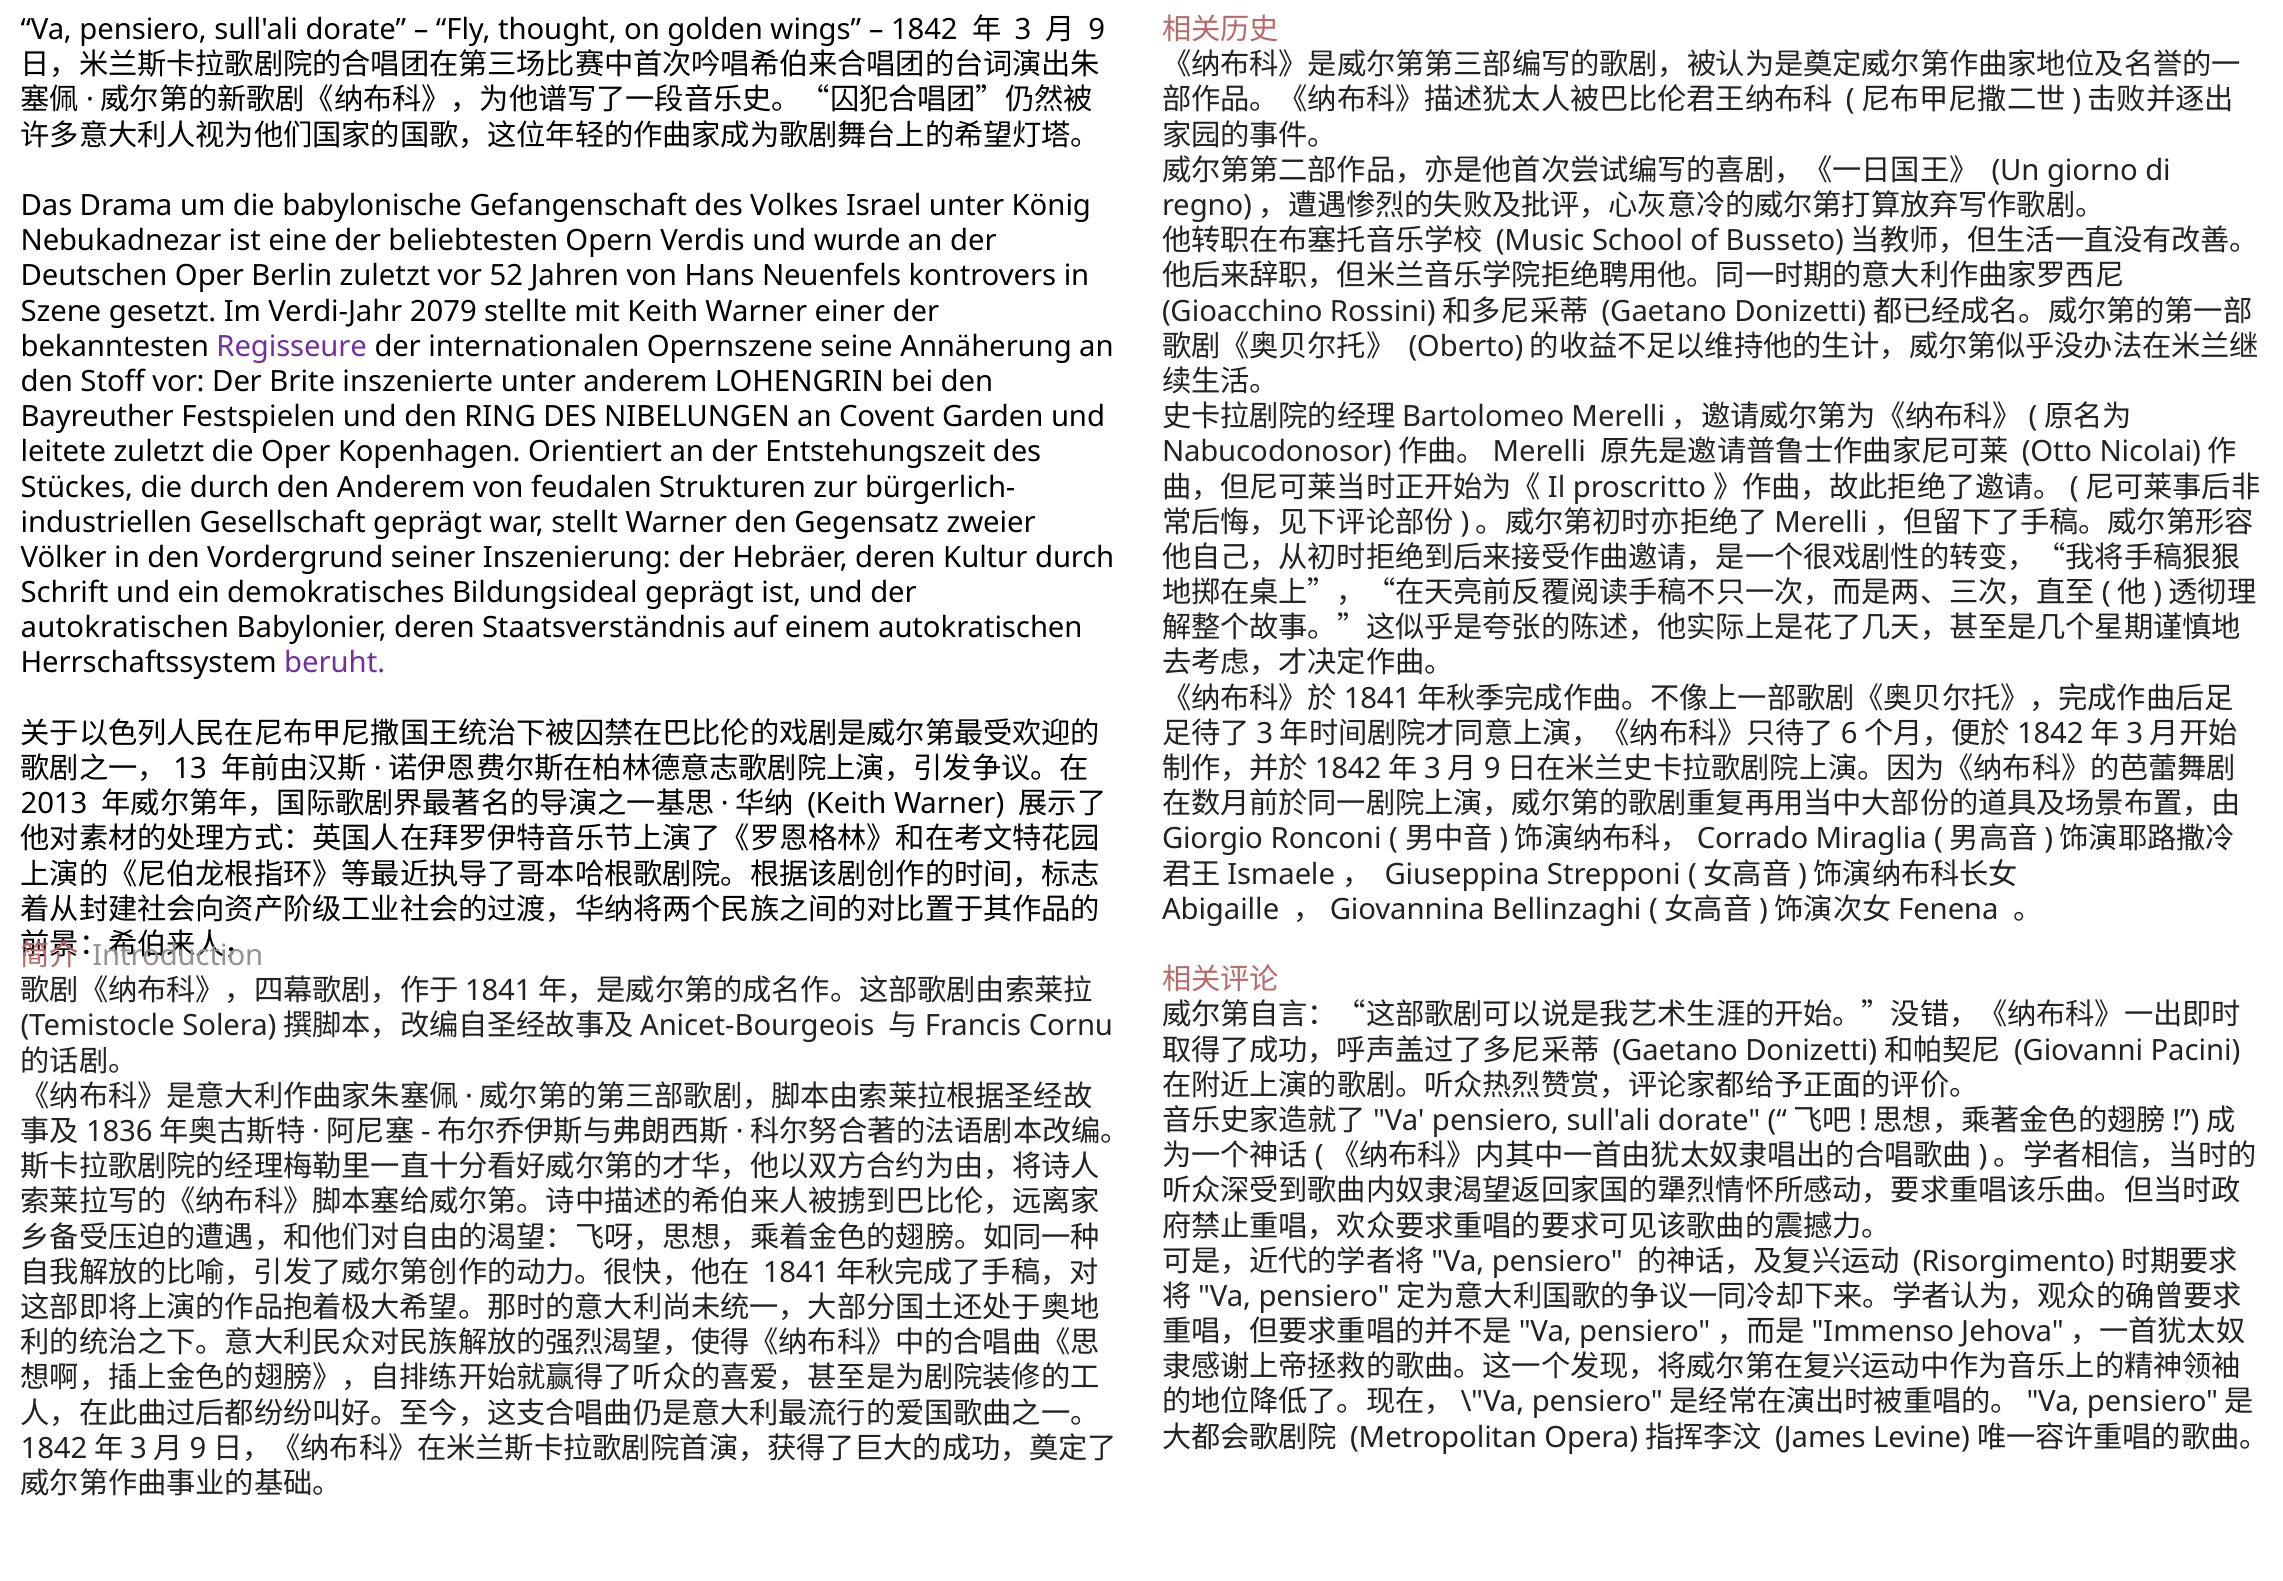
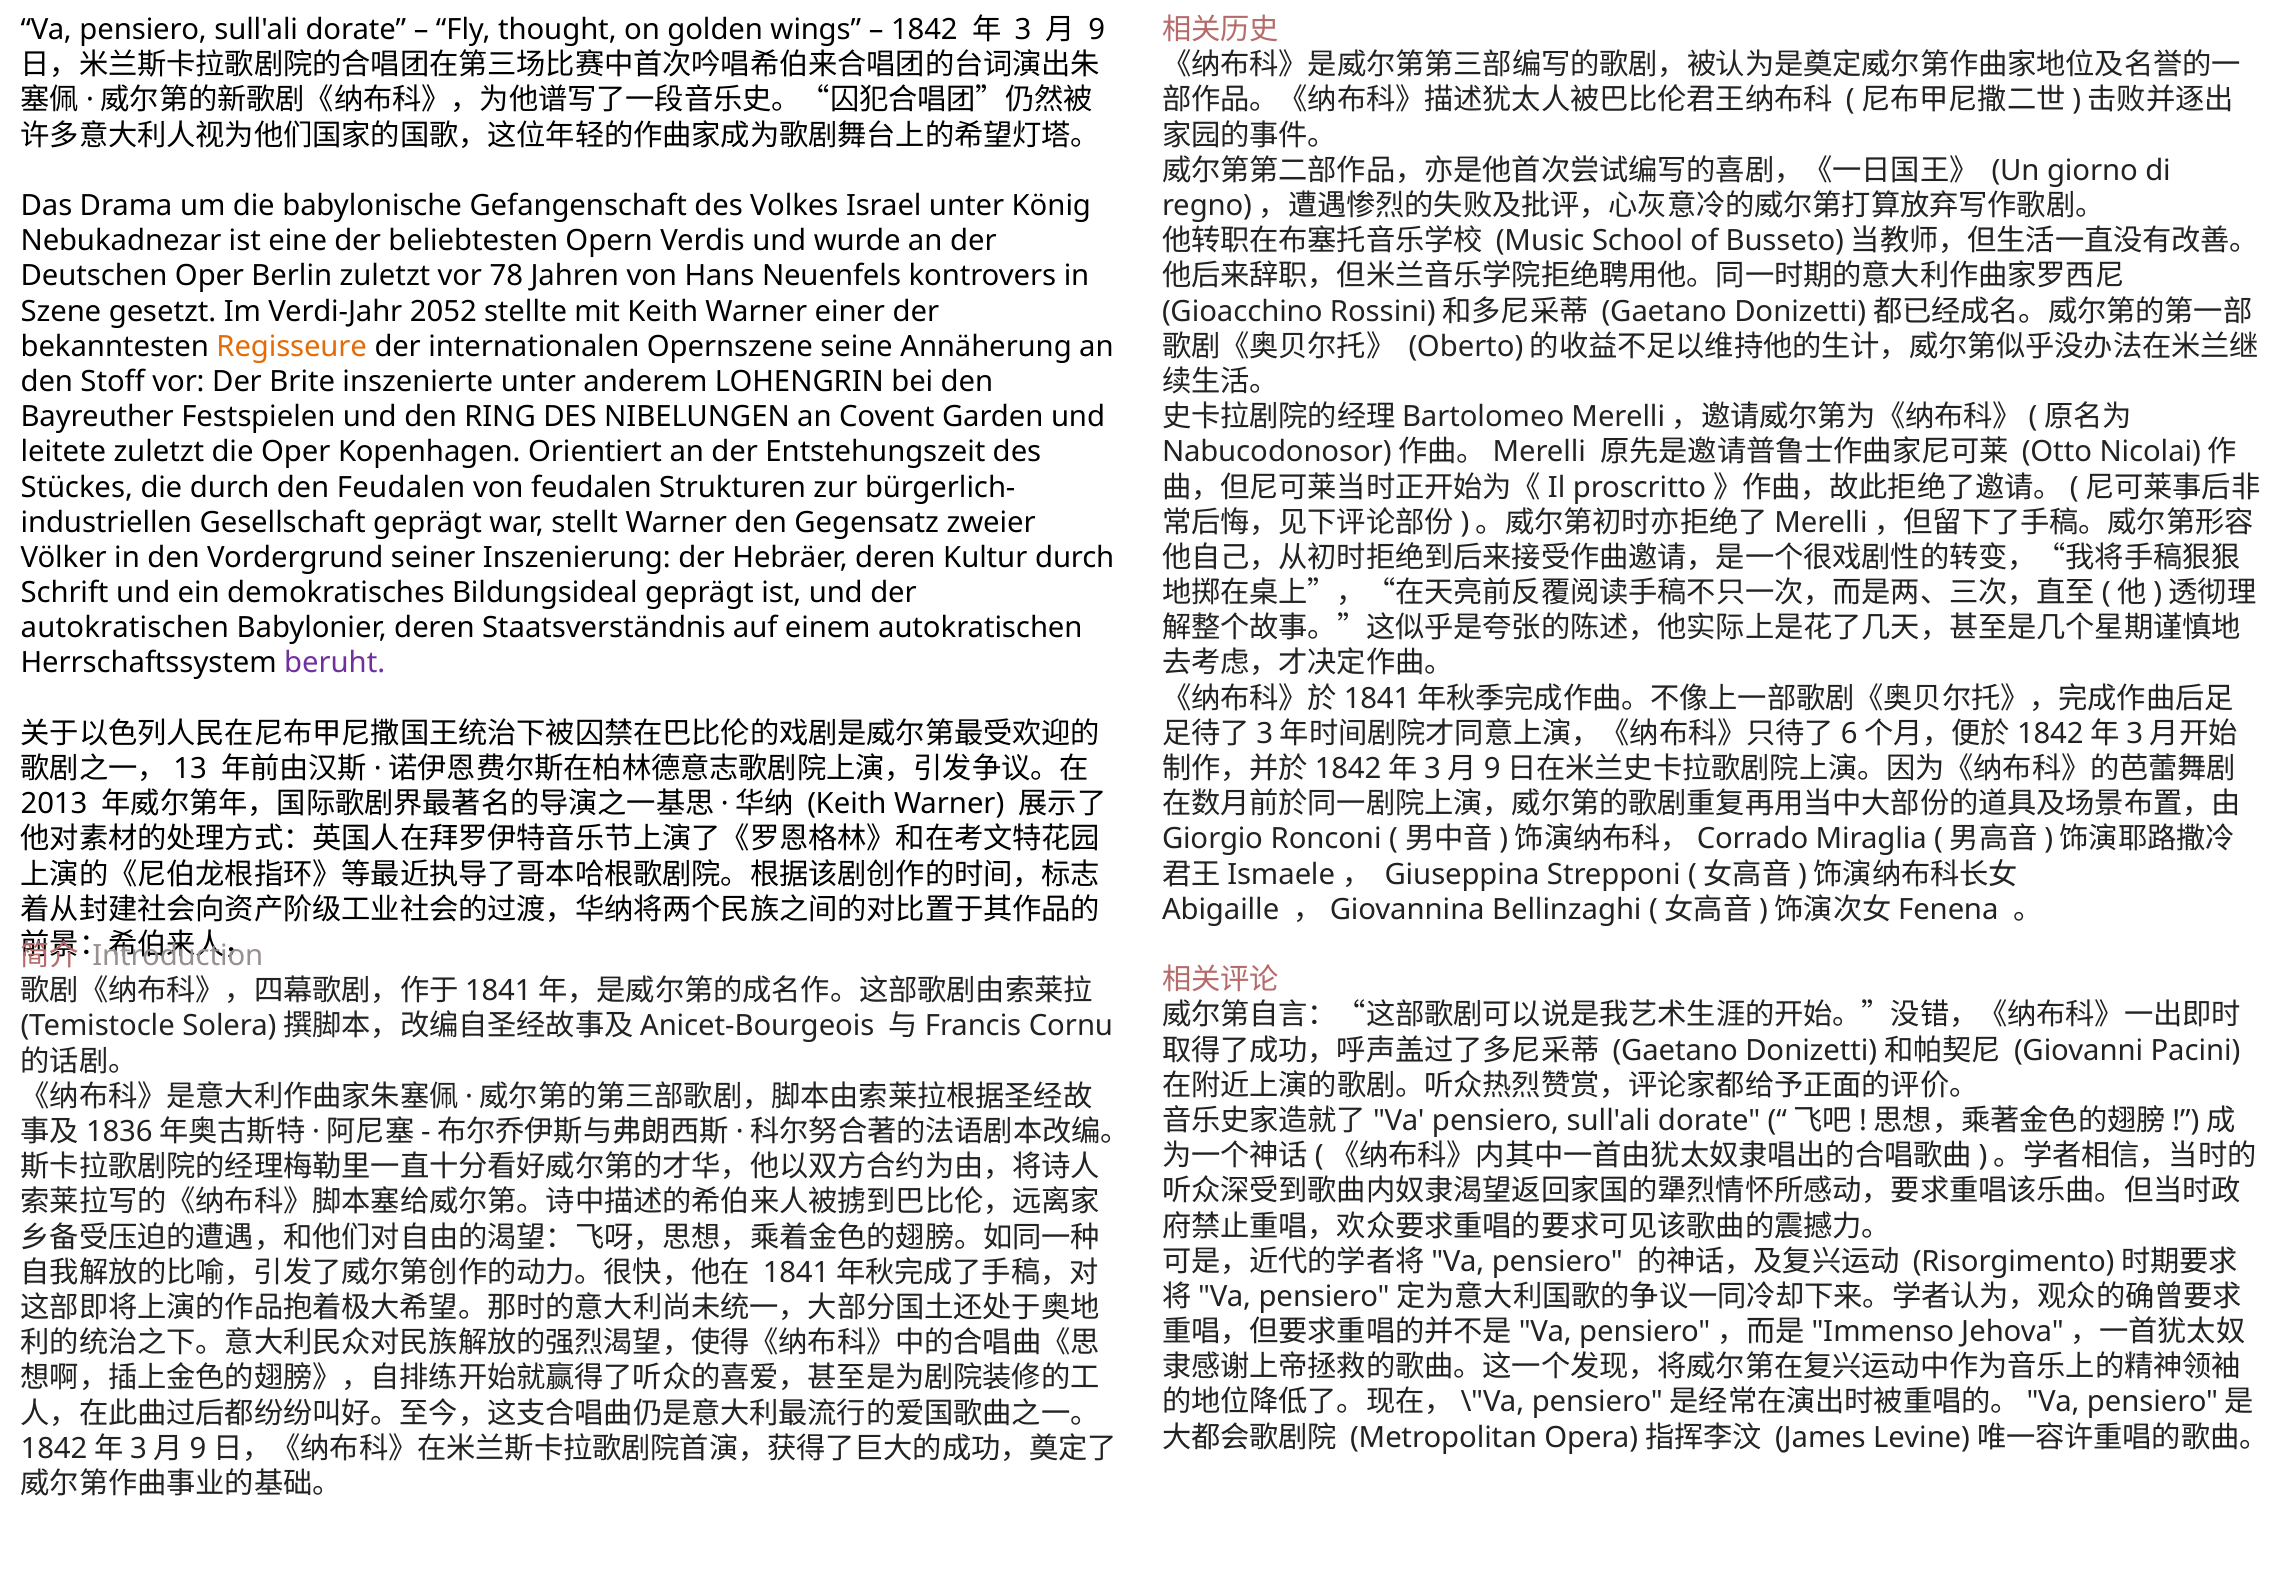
52: 52 -> 78 (506, 276)
2079: 2079 -> 2052 (443, 311)
Regisseure colour: purple -> orange (292, 347)
den Anderem: Anderem -> Feudalen (401, 487)
